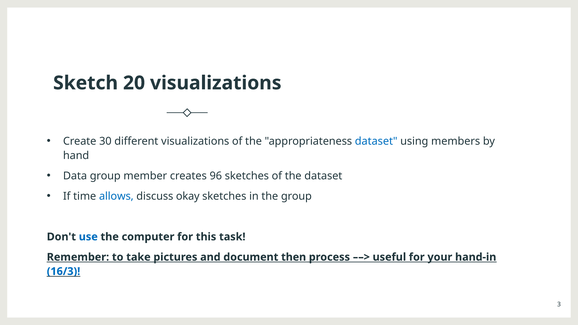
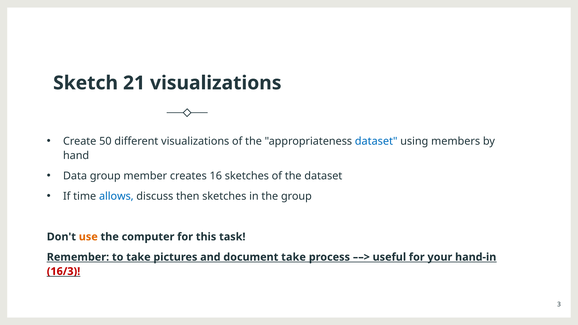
20: 20 -> 21 (134, 83)
30: 30 -> 50 (105, 141)
96: 96 -> 16 (216, 176)
okay: okay -> then (188, 196)
use colour: blue -> orange (88, 237)
document then: then -> take (294, 257)
16/3 colour: blue -> red (64, 271)
